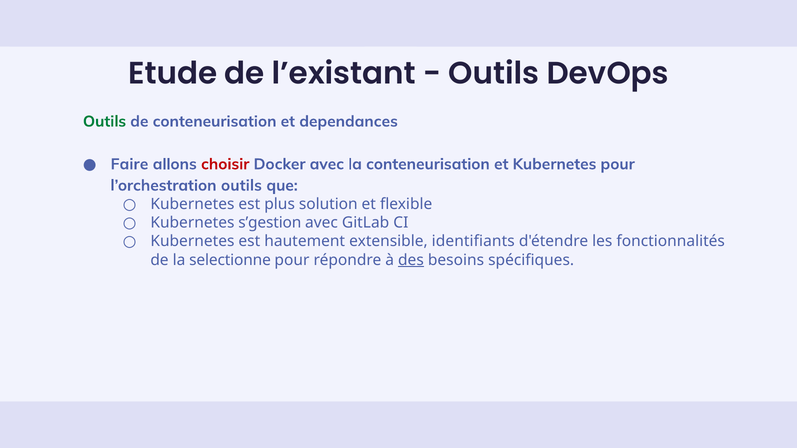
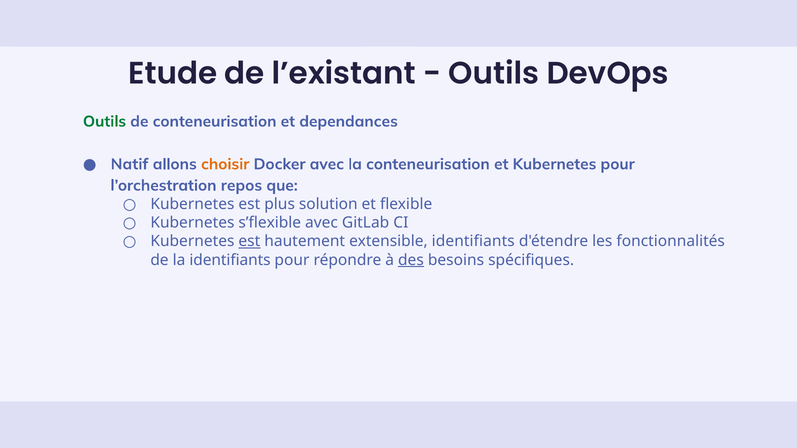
Faire: Faire -> Natif (129, 164)
choisir colour: red -> orange (225, 164)
l’orchestration outils: outils -> repos (241, 186)
s’gestion: s’gestion -> s’flexible (270, 223)
est underline: none -> present (249, 241)
la selectionne: selectionne -> identifiants (230, 260)
